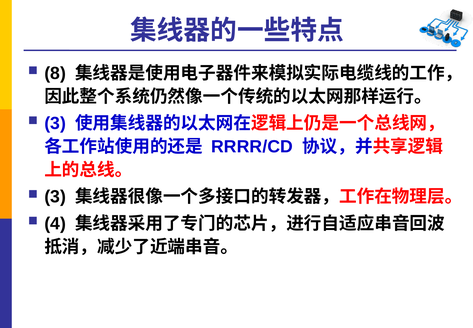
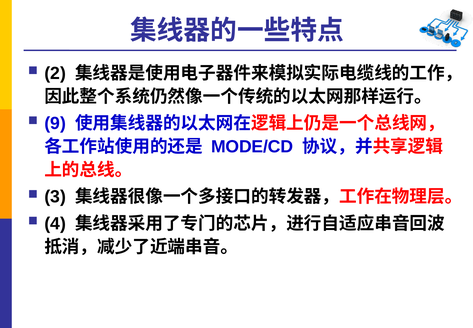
8: 8 -> 2 (55, 73)
3: 3 -> 9 (55, 123)
RRRR/CD: RRRR/CD -> MODE/CD (252, 146)
